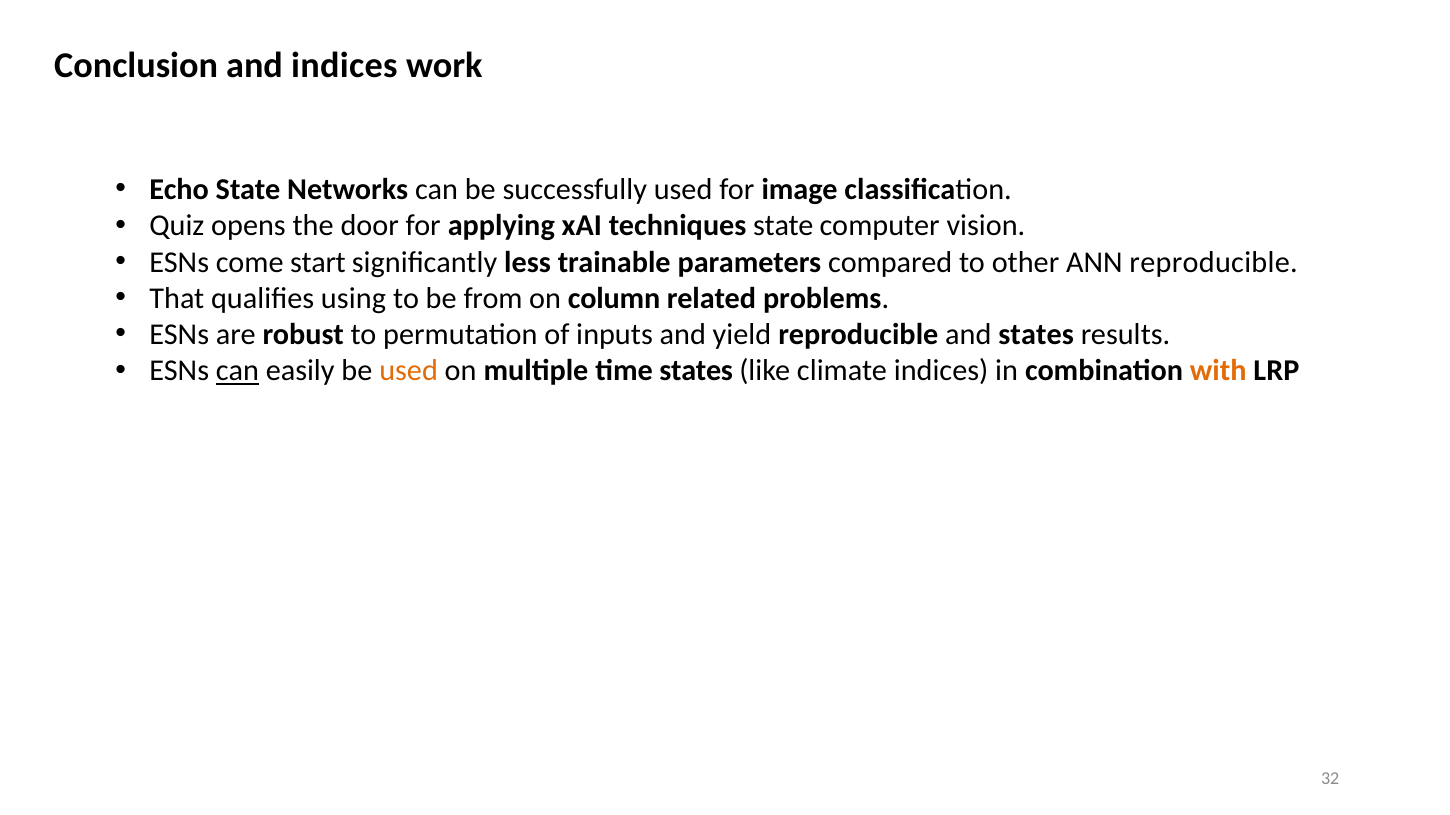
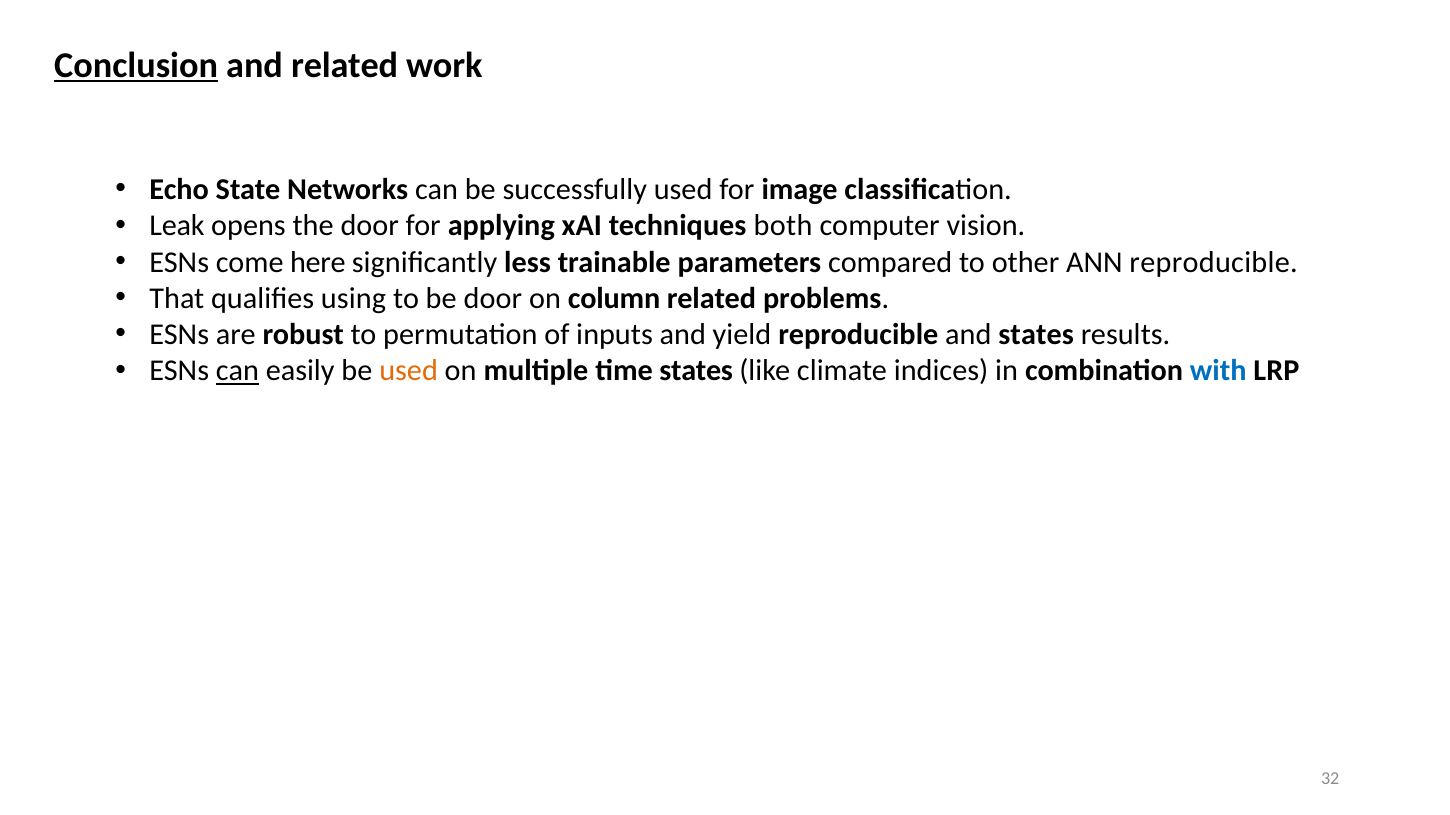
Conclusion underline: none -> present (136, 66)
and indices: indices -> related (345, 66)
Quiz: Quiz -> Leak (177, 226)
techniques state: state -> both (783, 226)
start: start -> here (318, 262)
be from: from -> door (493, 299)
with colour: orange -> blue (1218, 371)
